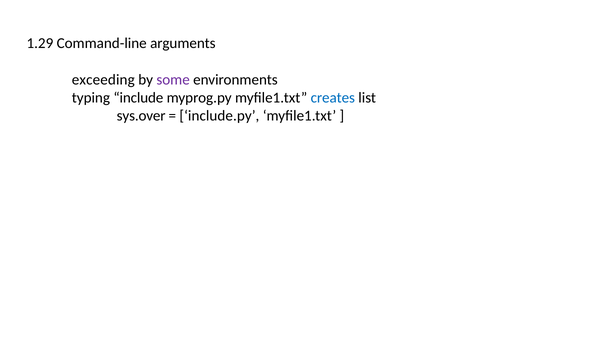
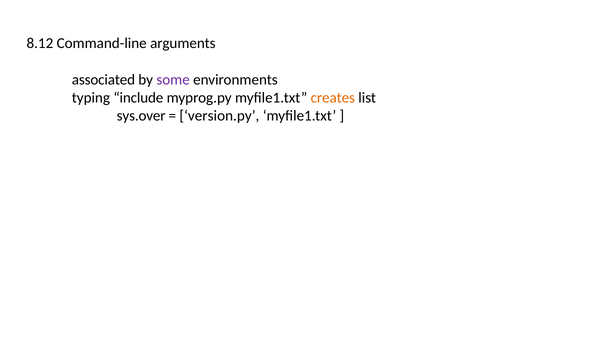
1.29: 1.29 -> 8.12 (40, 43)
exceeding: exceeding -> associated (103, 80)
creates colour: blue -> orange (333, 98)
include.py: include.py -> version.py (219, 116)
